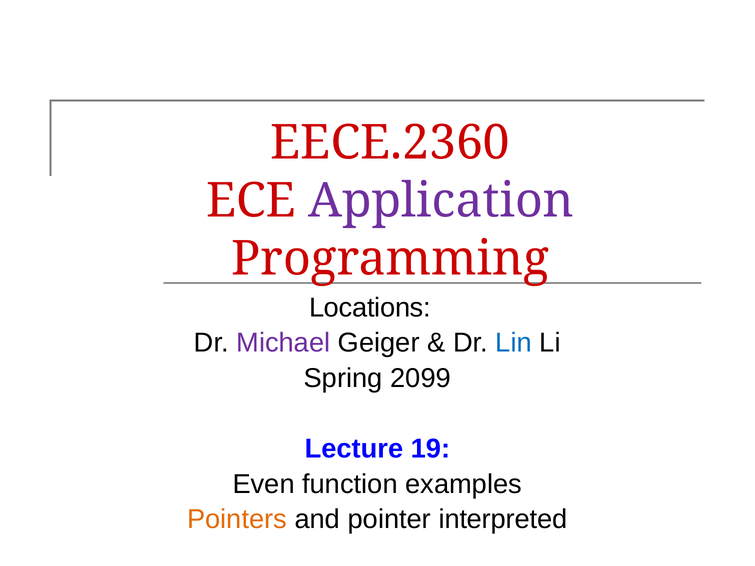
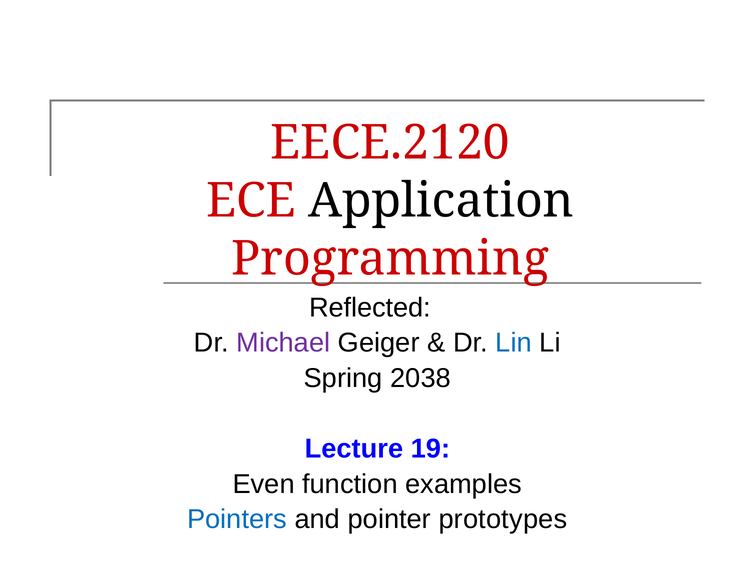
EECE.2360: EECE.2360 -> EECE.2120 (390, 143)
Application colour: purple -> black (441, 201)
Locations: Locations -> Reflected (370, 308)
2099: 2099 -> 2038 (421, 378)
Pointers colour: orange -> blue (237, 520)
interpreted: interpreted -> prototypes (503, 520)
